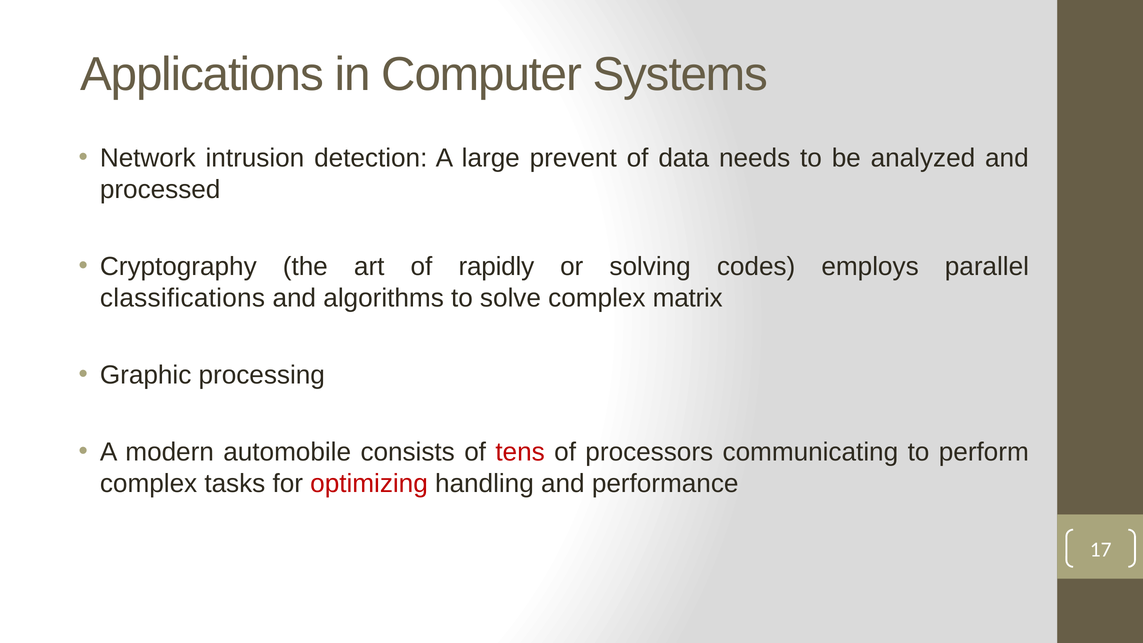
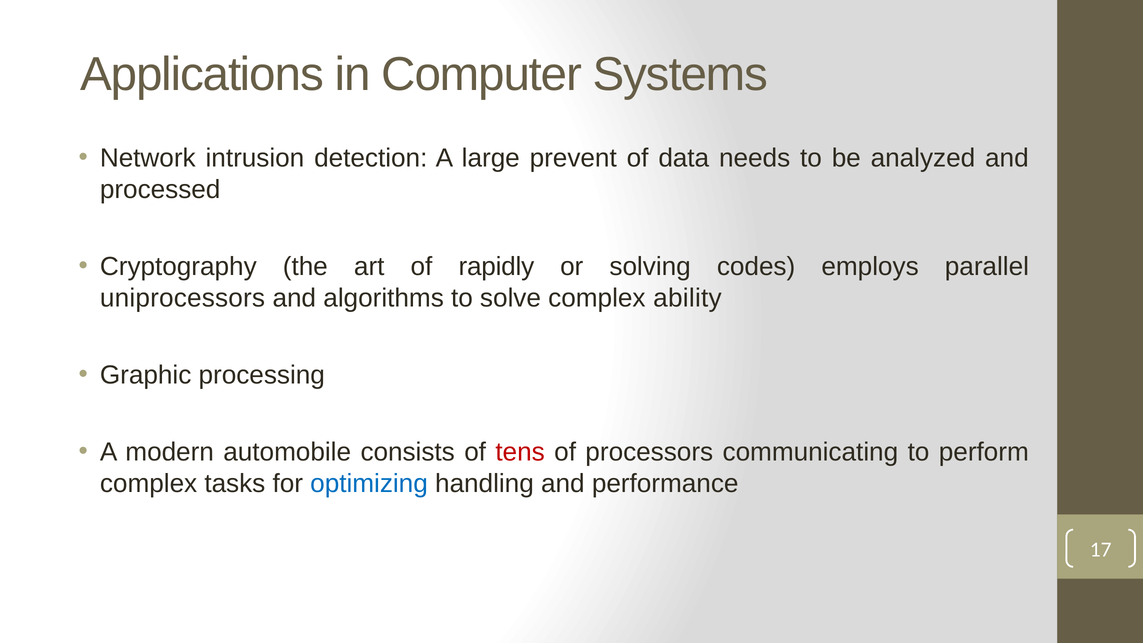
classifications: classifications -> uniprocessors (183, 298)
matrix: matrix -> ability (687, 298)
optimizing colour: red -> blue (369, 483)
